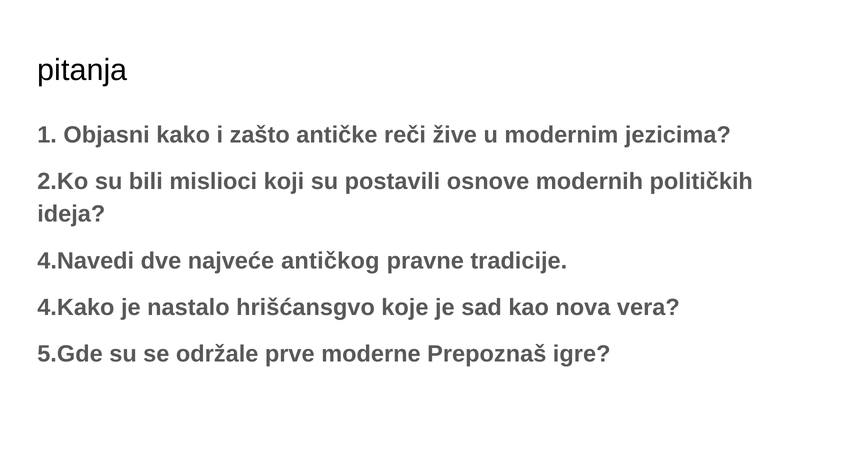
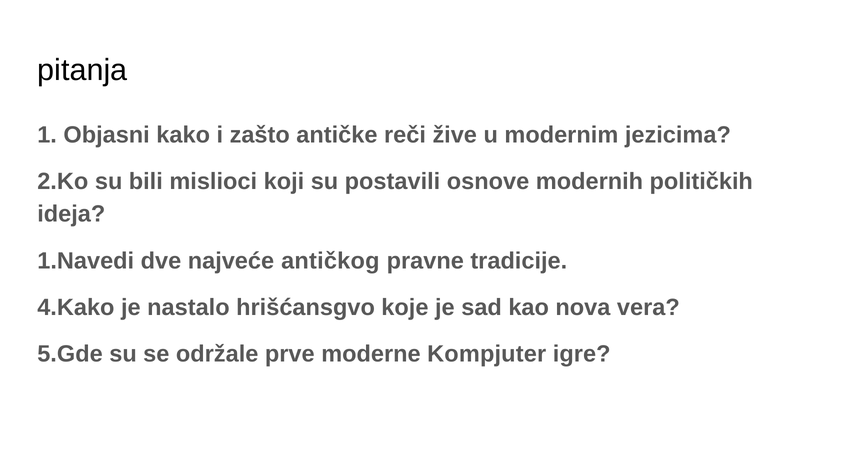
4.Navedi: 4.Navedi -> 1.Navedi (86, 261)
Prepoznaš: Prepoznaš -> Kompjuter (487, 354)
